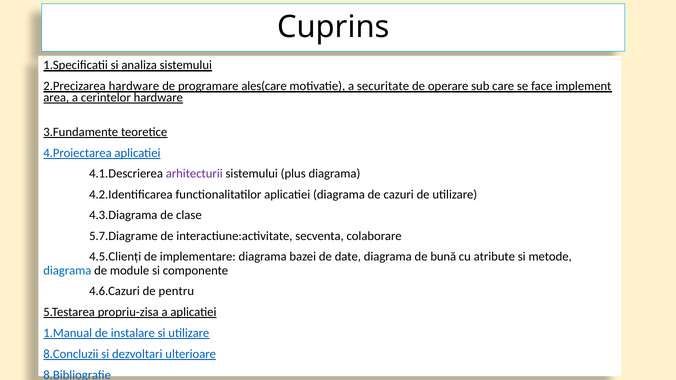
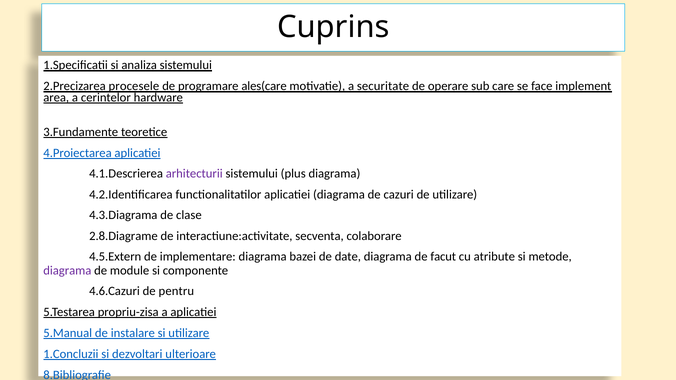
2.Precizarea hardware: hardware -> procesele (134, 86)
5.7.Diagrame: 5.7.Diagrame -> 2.8.Diagrame (123, 236)
4.5.Clienți: 4.5.Clienți -> 4.5.Extern (115, 257)
bună: bună -> facut (443, 257)
diagrama colour: blue -> purple (67, 271)
1.Manual: 1.Manual -> 5.Manual (68, 333)
8.Concluzii: 8.Concluzii -> 1.Concluzii (71, 354)
